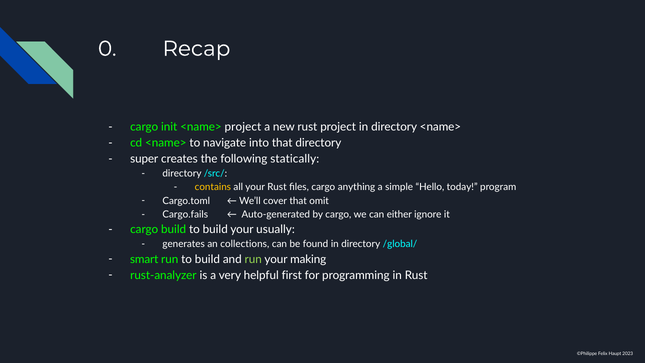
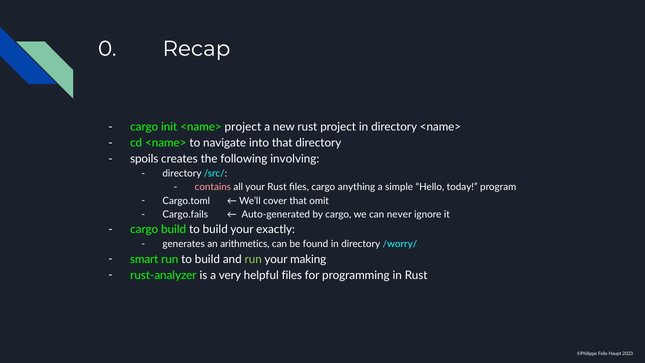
super: super -> spoils (144, 159)
statically: statically -> involving (295, 159)
contains colour: yellow -> pink (213, 187)
either: either -> never (399, 214)
usually: usually -> exactly (276, 229)
collections: collections -> arithmetics (245, 244)
/global/: /global/ -> /worry/ (400, 244)
helpful first: first -> files (292, 275)
